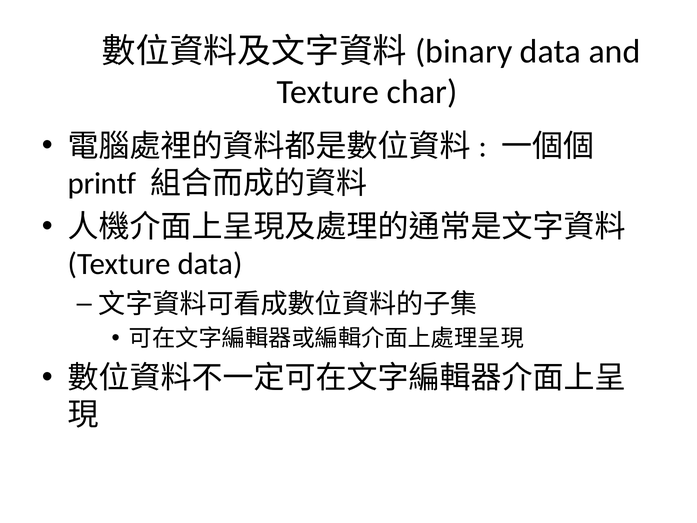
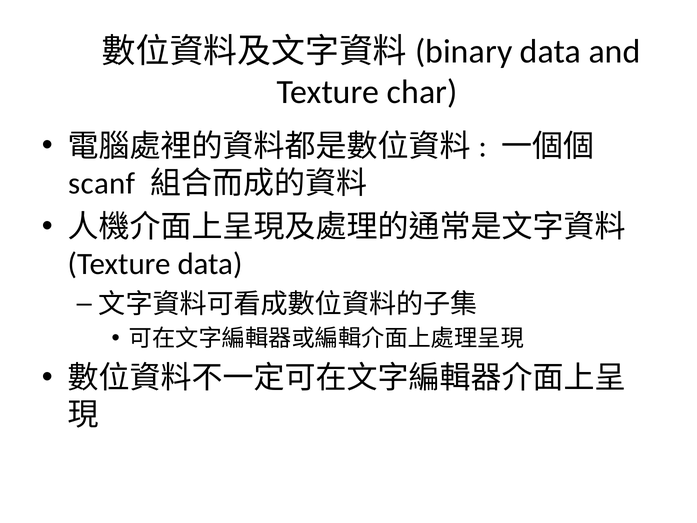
printf: printf -> scanf (102, 183)
